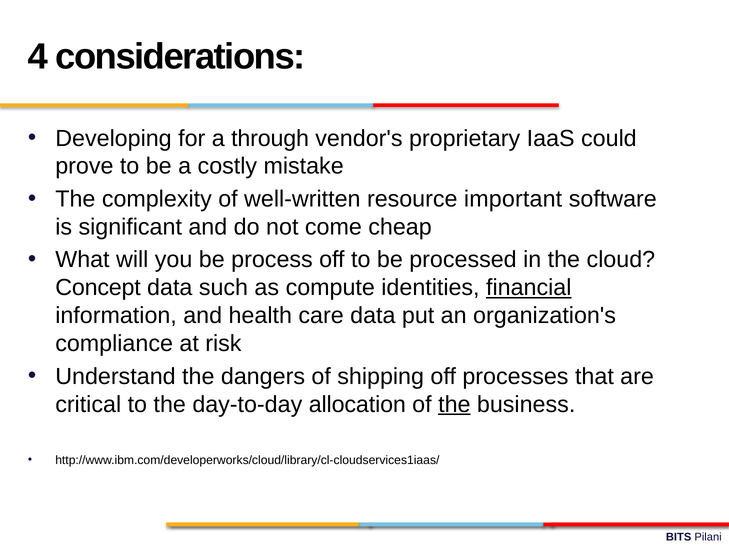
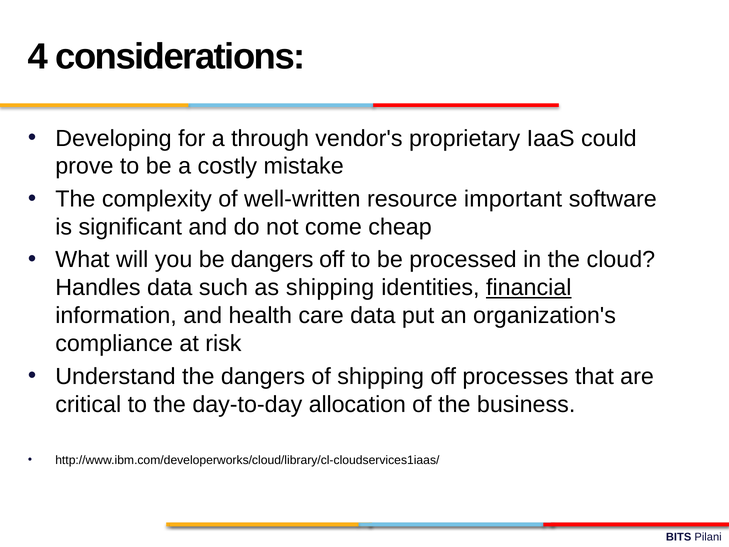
be process: process -> dangers (272, 260)
Concept: Concept -> Handles (98, 288)
as compute: compute -> shipping (330, 288)
the underline: present -> none (454, 404)
